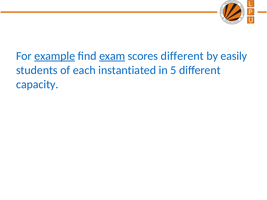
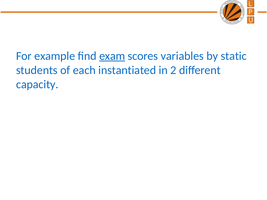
example underline: present -> none (55, 56)
scores different: different -> variables (182, 56)
easily: easily -> static (234, 56)
5: 5 -> 2 (173, 70)
